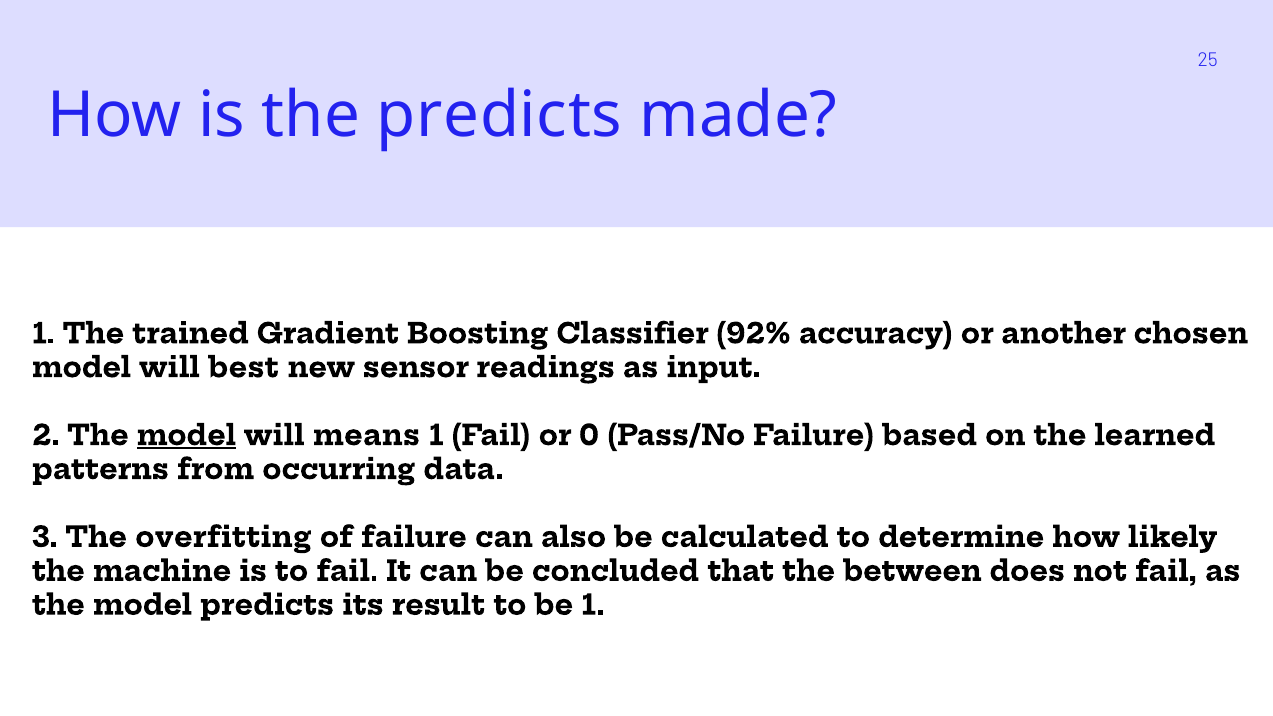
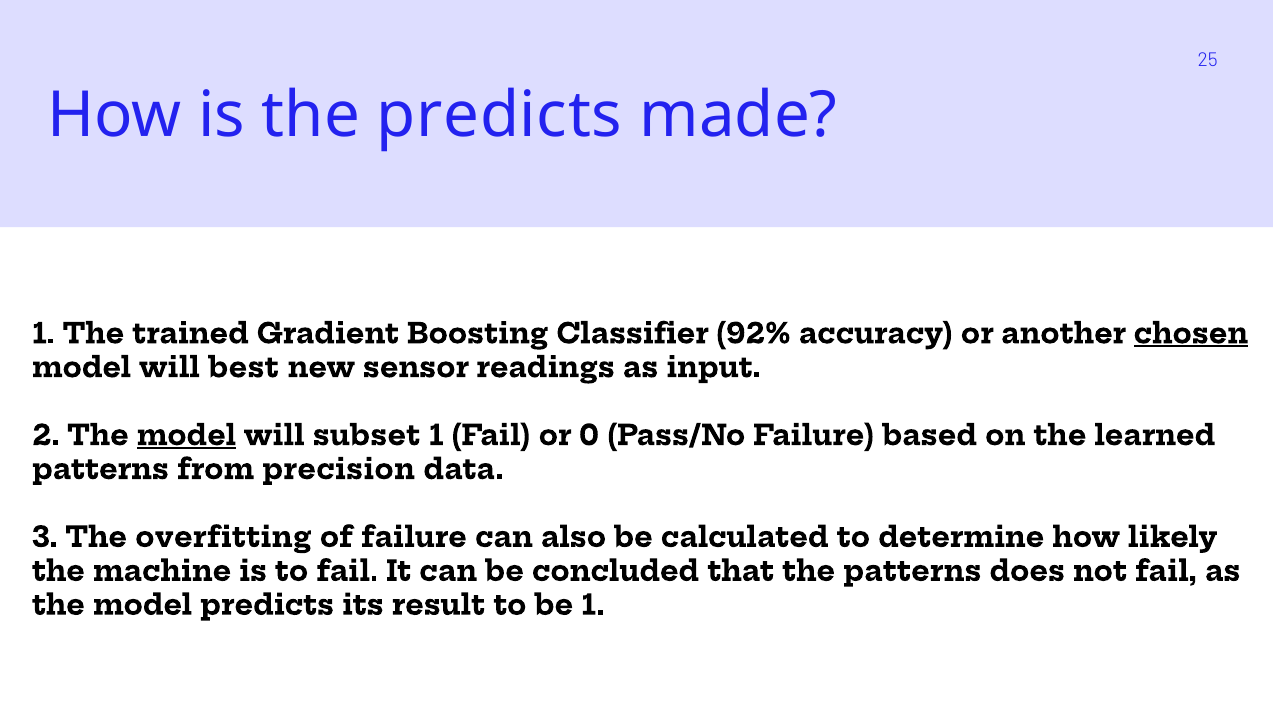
chosen underline: none -> present (1191, 334)
means: means -> subset (366, 436)
occurring: occurring -> precision (339, 470)
the between: between -> patterns (912, 572)
